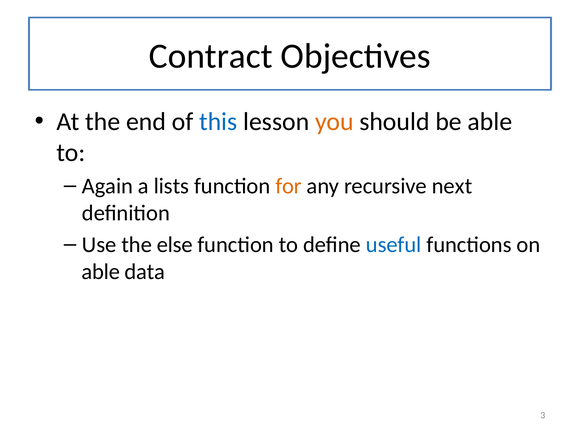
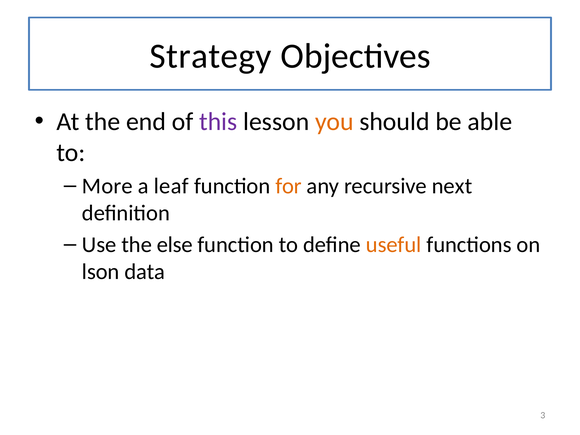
Contract: Contract -> Strategy (211, 56)
this colour: blue -> purple (218, 122)
Again: Again -> More (107, 186)
lists: lists -> leaf (171, 186)
useful colour: blue -> orange (394, 245)
able: able -> lson (101, 272)
